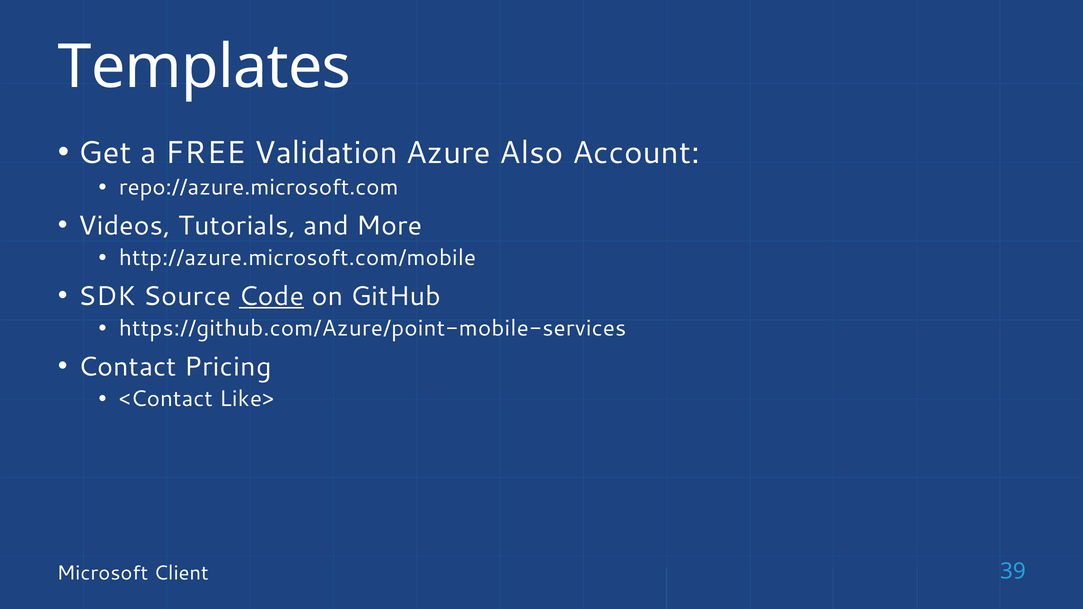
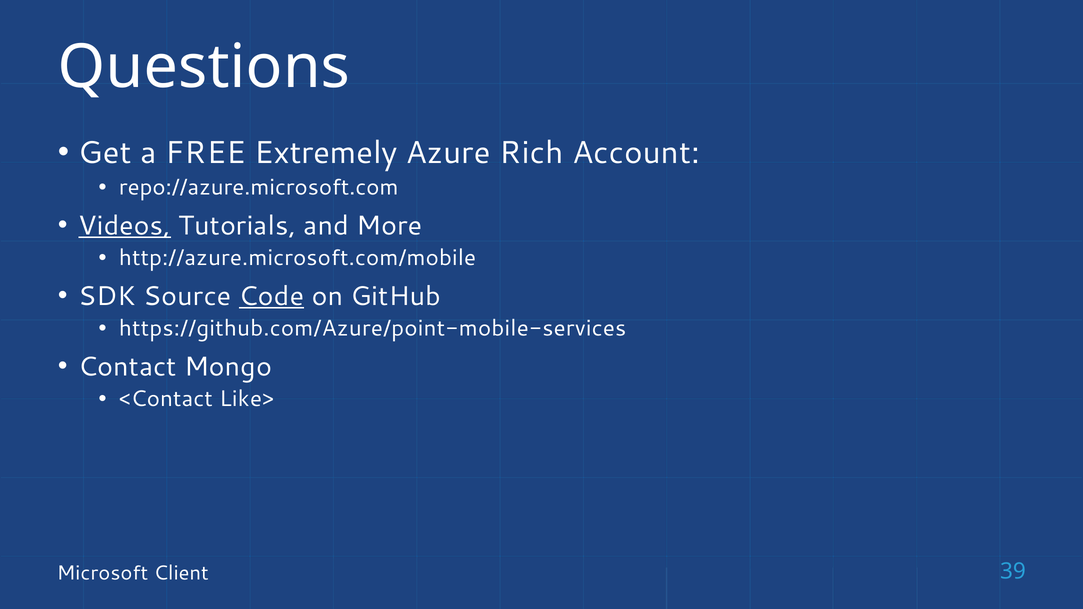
Templates: Templates -> Questions (204, 67)
Validation: Validation -> Extremely (326, 153)
Also: Also -> Rich (532, 153)
Videos underline: none -> present (125, 226)
Pricing: Pricing -> Mongo (228, 367)
